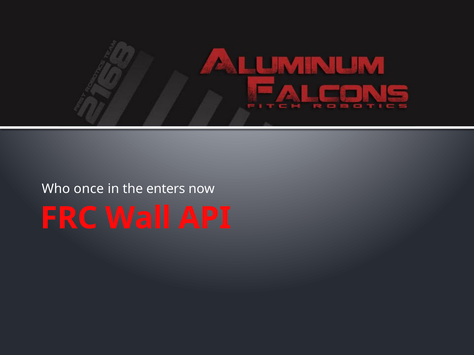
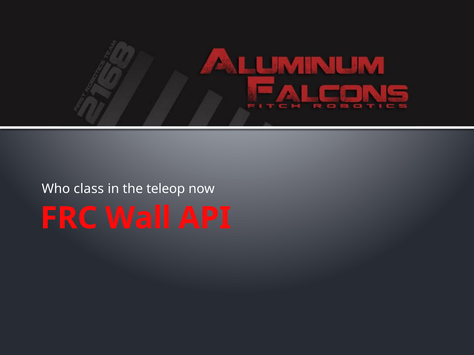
once: once -> class (89, 189)
enters: enters -> teleop (166, 189)
